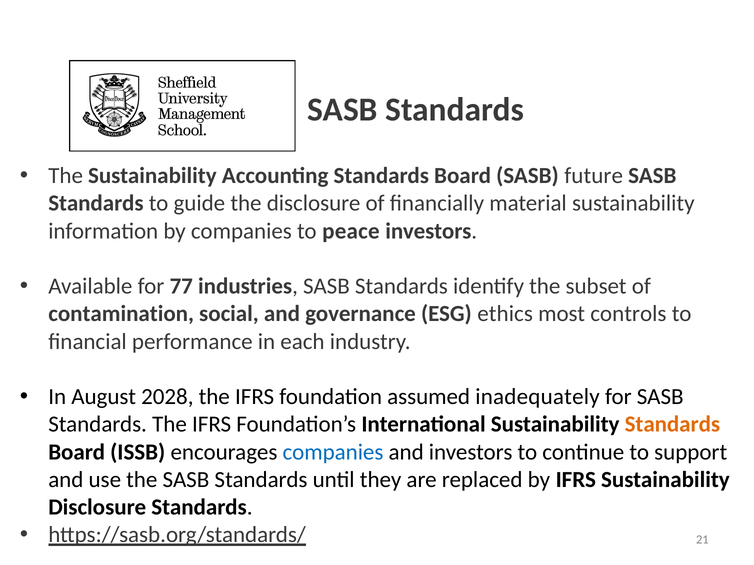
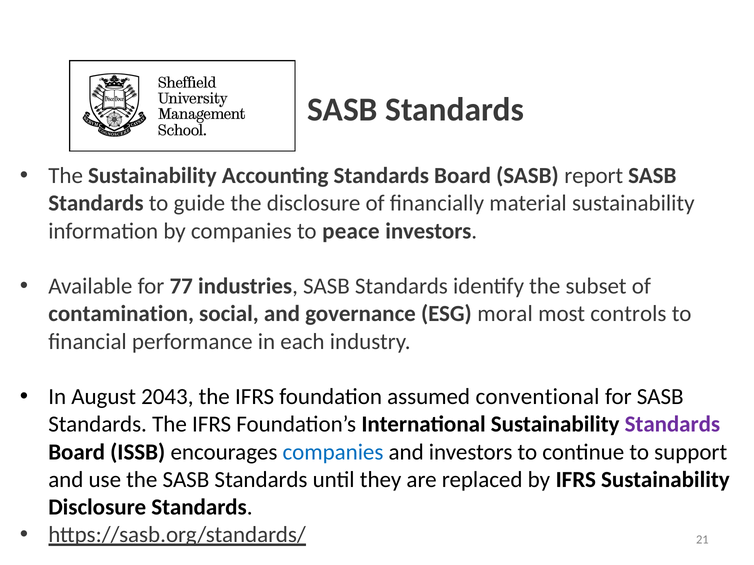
future: future -> report (594, 176)
ethics: ethics -> moral (505, 314)
2028: 2028 -> 2043 (167, 397)
inadequately: inadequately -> conventional (538, 397)
Standards colour: orange -> purple (672, 425)
